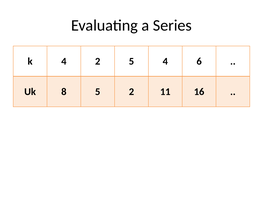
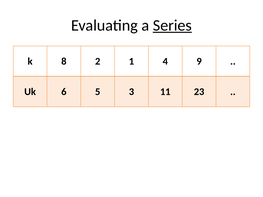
Series underline: none -> present (172, 25)
k 4: 4 -> 8 (64, 61)
2 5: 5 -> 1 (131, 61)
6: 6 -> 9 (199, 61)
8: 8 -> 6 (64, 92)
5 2: 2 -> 3 (131, 92)
16: 16 -> 23 (199, 92)
